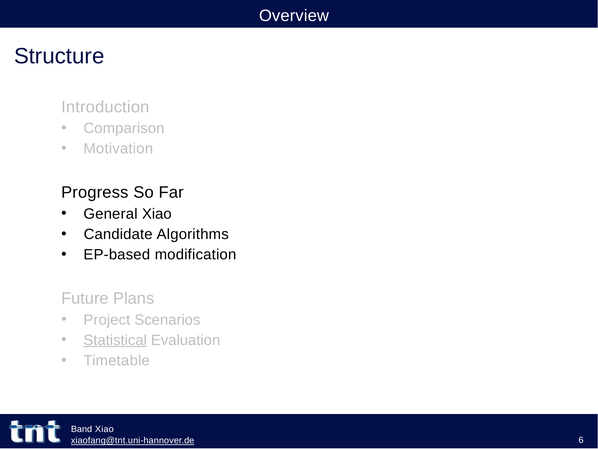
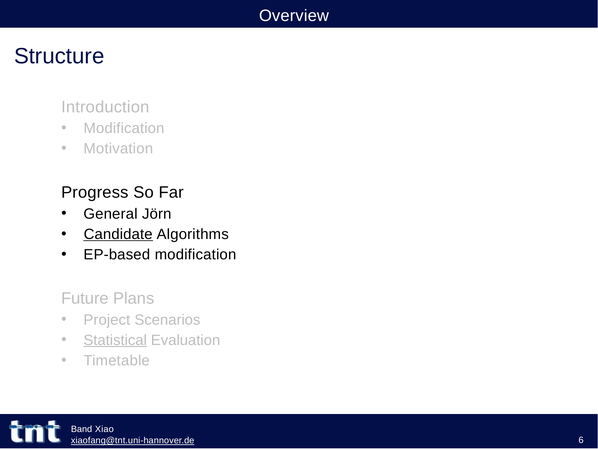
Comparison: Comparison -> Modification (124, 128)
General Xiao: Xiao -> Jörn (157, 214)
Candidate underline: none -> present (118, 234)
